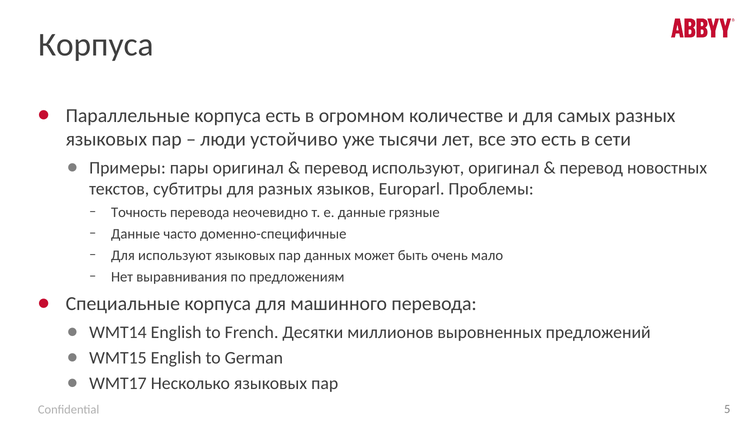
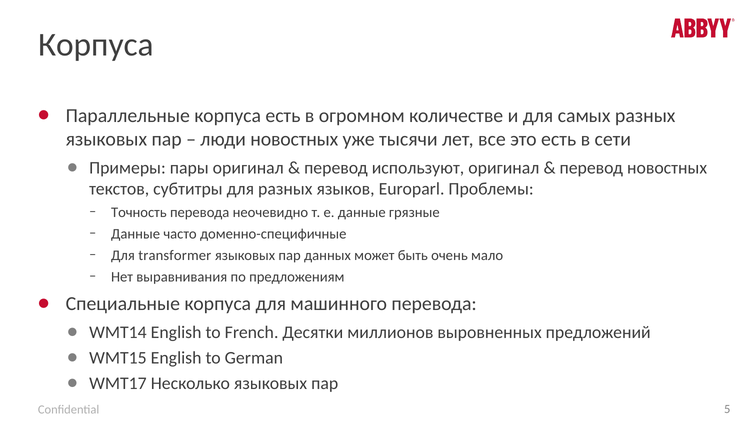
люди устойчиво: устойчиво -> новостных (294, 139)
Для используют: используют -> transformer (175, 256)
